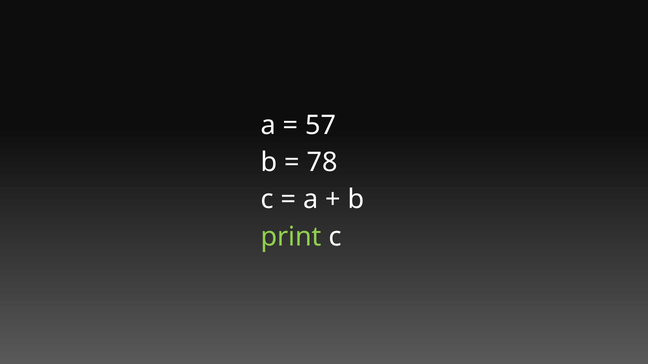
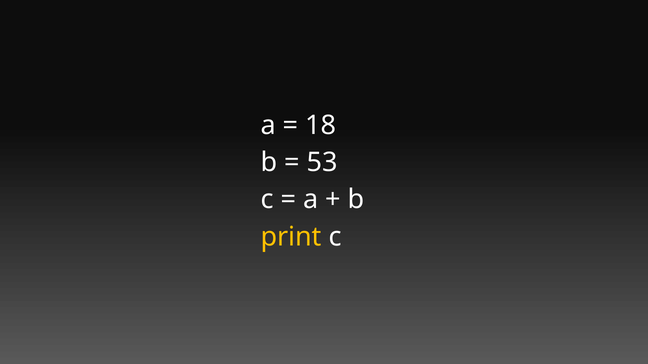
57: 57 -> 18 (321, 125)
78: 78 -> 53 (322, 163)
print colour: light green -> yellow (291, 237)
